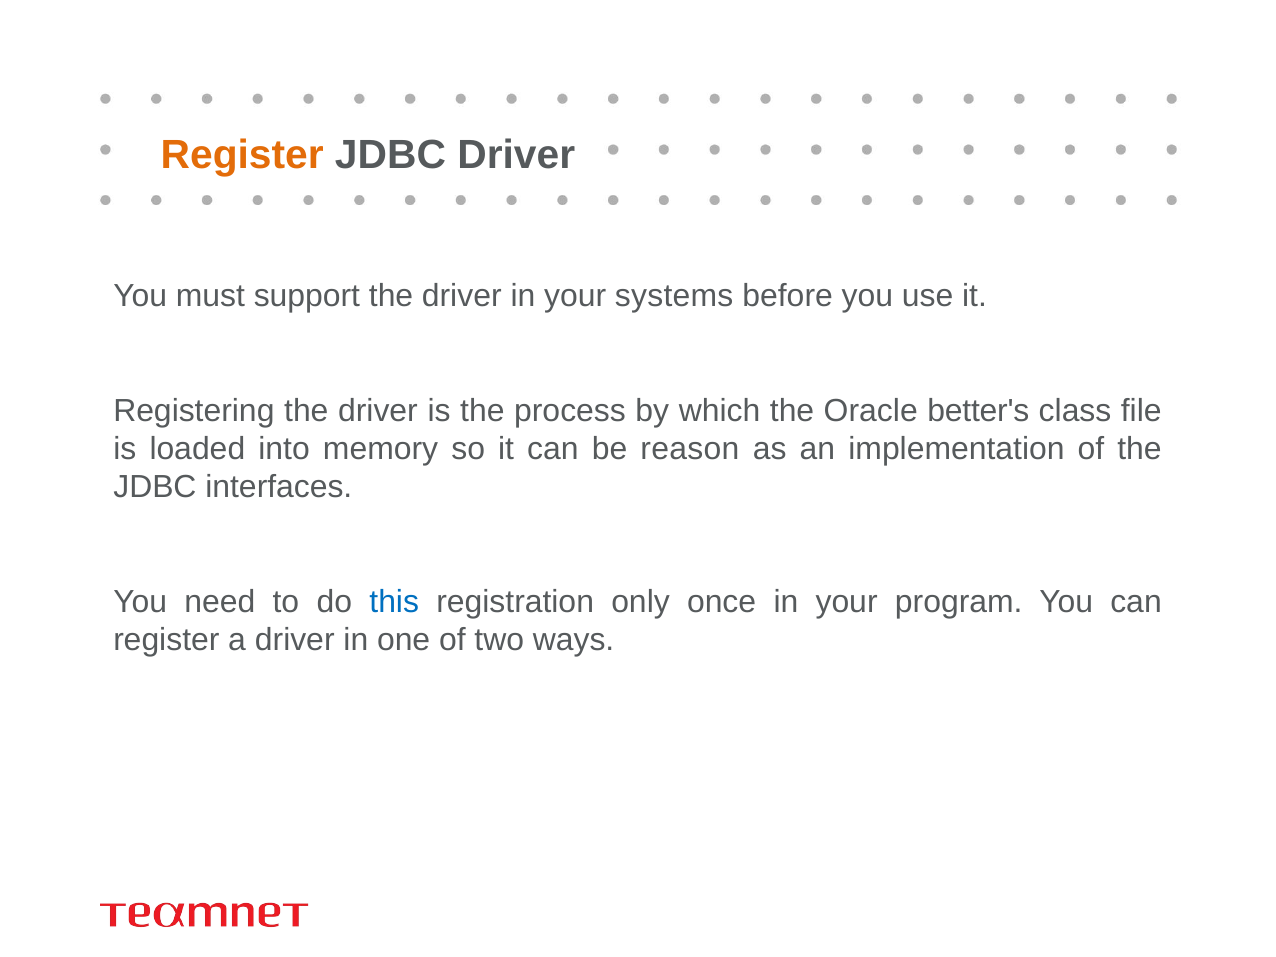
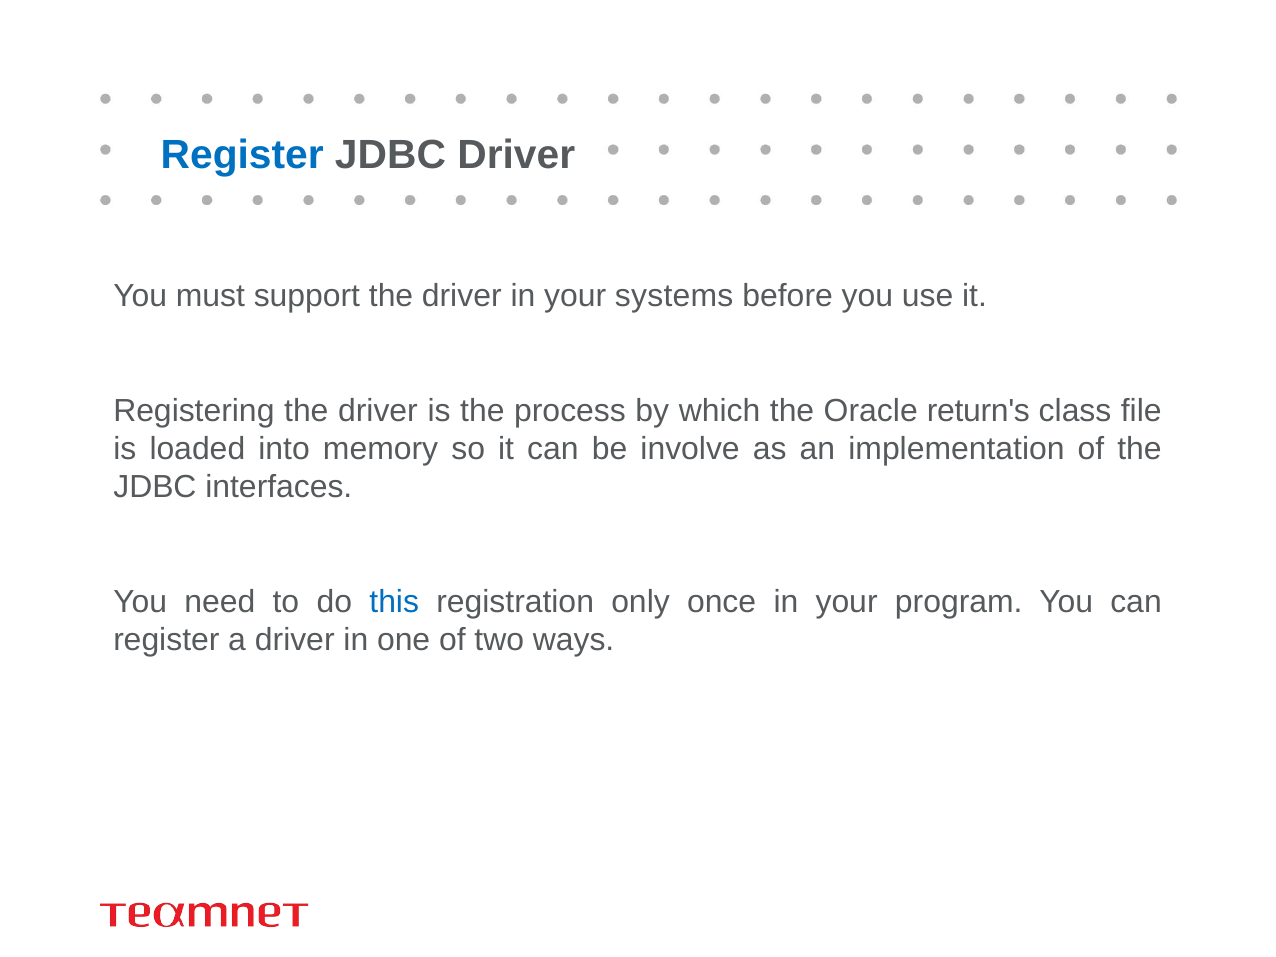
Register colour: orange -> blue (242, 155)
better's: better's -> return's (978, 411)
reason: reason -> involve (690, 449)
